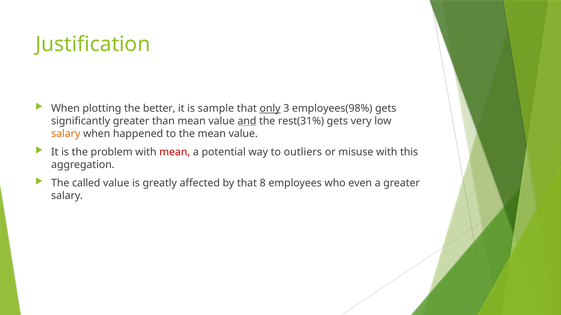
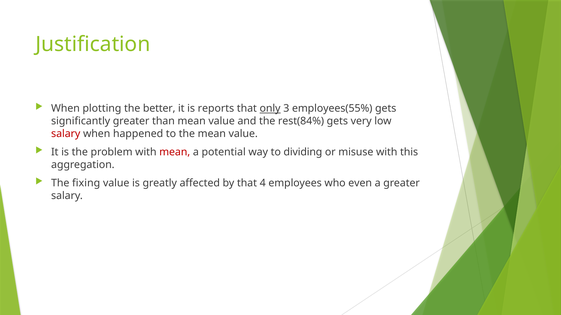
sample: sample -> reports (216, 109)
employees(98%: employees(98% -> employees(55% (332, 109)
and underline: present -> none (247, 121)
rest(31%: rest(31% -> rest(84% (301, 121)
salary colour: orange -> red (66, 134)
outliers: outliers -> dividing (303, 152)
called: called -> fixing (86, 183)
8: 8 -> 4 (263, 183)
